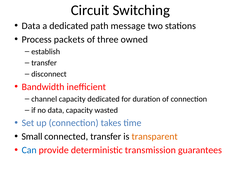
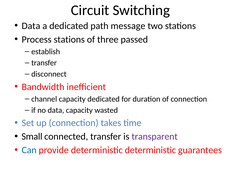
Process packets: packets -> stations (69, 39)
owned: owned -> passed (134, 39)
transparent colour: orange -> purple (155, 136)
deterministic transmission: transmission -> deterministic (150, 150)
